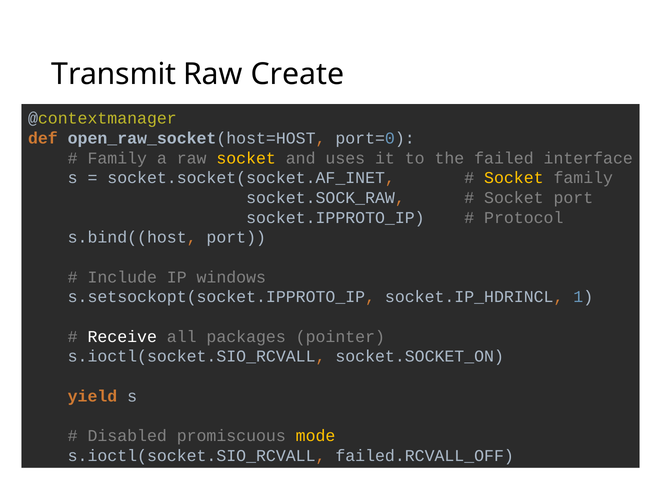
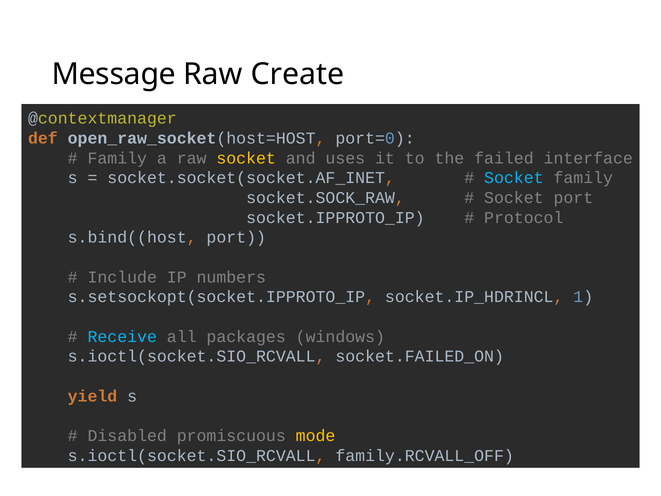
Transmit: Transmit -> Message (114, 74)
Socket colour: yellow -> light blue (514, 178)
windows: windows -> numbers (231, 277)
Receive colour: white -> light blue (122, 336)
pointer: pointer -> windows (340, 336)
socket.SOCKET_ON: socket.SOCKET_ON -> socket.FAILED_ON (420, 356)
failed.RCVALL_OFF: failed.RCVALL_OFF -> family.RCVALL_OFF (425, 455)
